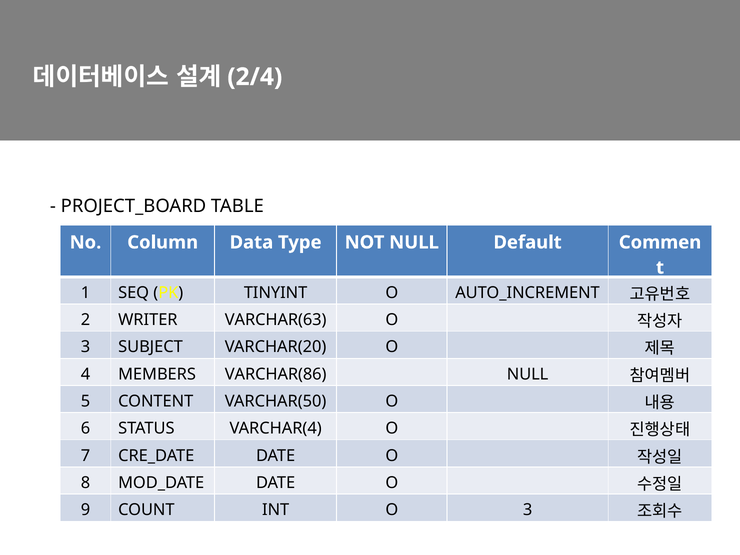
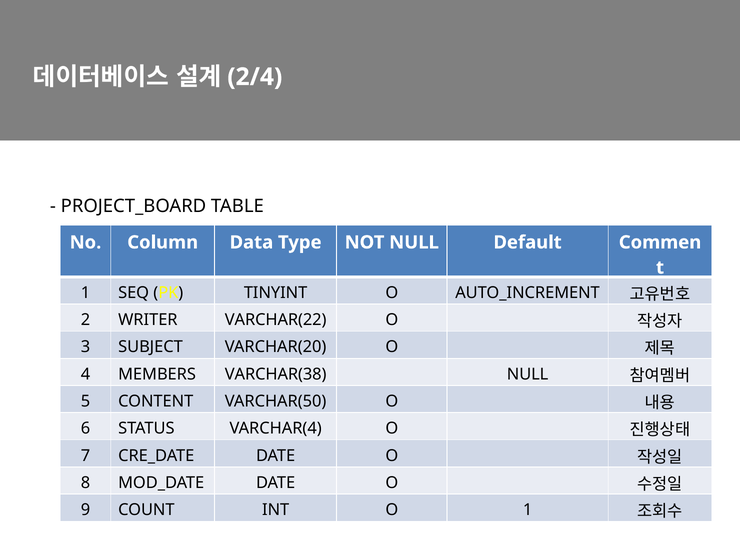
VARCHAR(63: VARCHAR(63 -> VARCHAR(22 (276, 320)
VARCHAR(86: VARCHAR(86 -> VARCHAR(38 (276, 374)
O 3: 3 -> 1 (528, 510)
